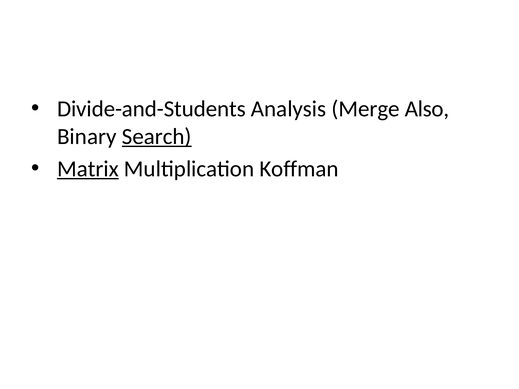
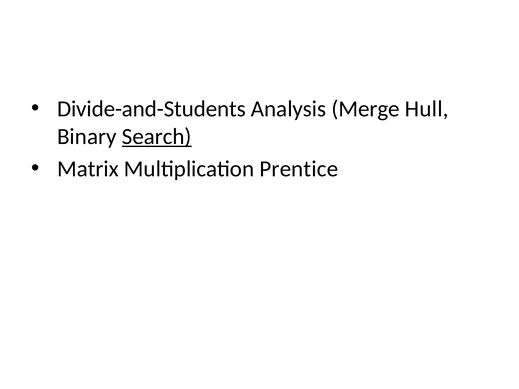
Also: Also -> Hull (427, 109)
Matrix underline: present -> none (88, 169)
Koffman: Koffman -> Prentice (299, 169)
